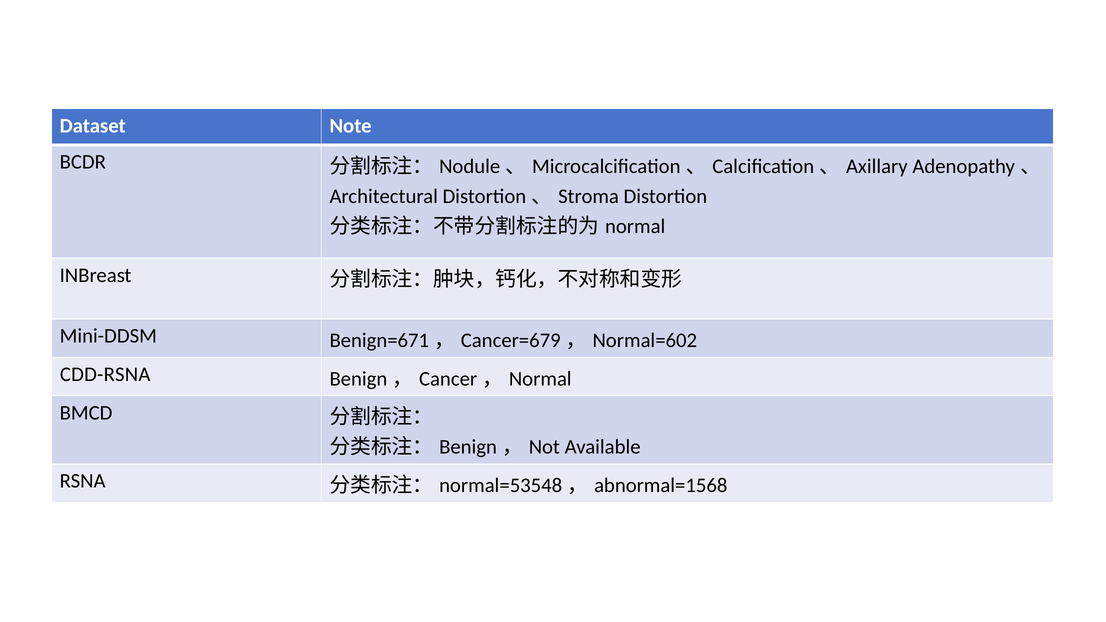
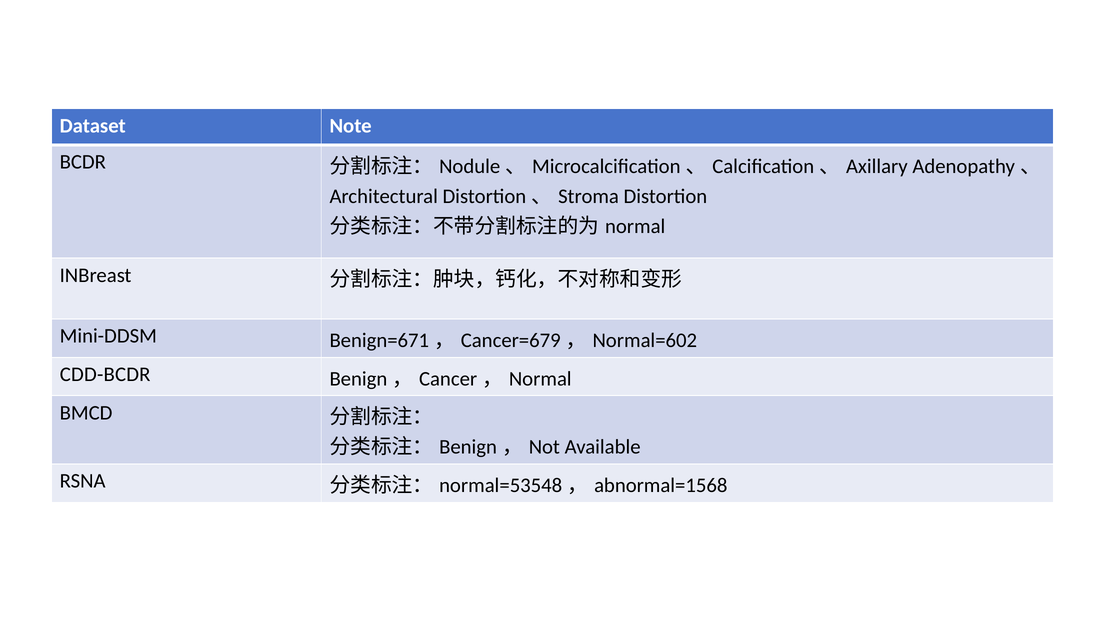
CDD-RSNA: CDD-RSNA -> CDD-BCDR (105, 374)
